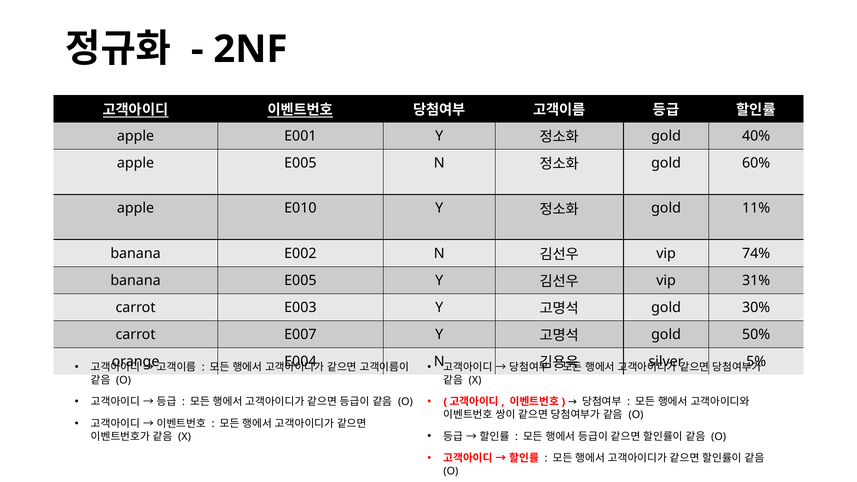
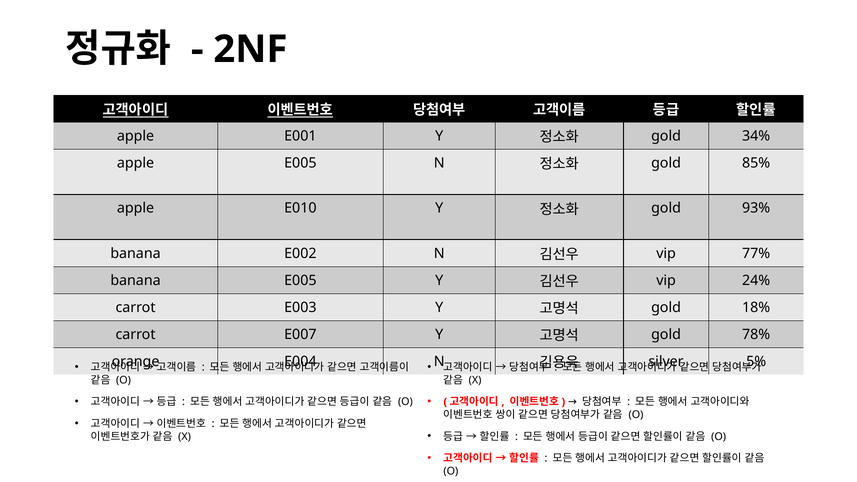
40%: 40% -> 34% (756, 136)
60%: 60% -> 85% (756, 163)
11%: 11% -> 93% (756, 208)
74%: 74% -> 77% (756, 253)
31%: 31% -> 24% (756, 280)
30%: 30% -> 18% (756, 307)
50%: 50% -> 78% (756, 334)
